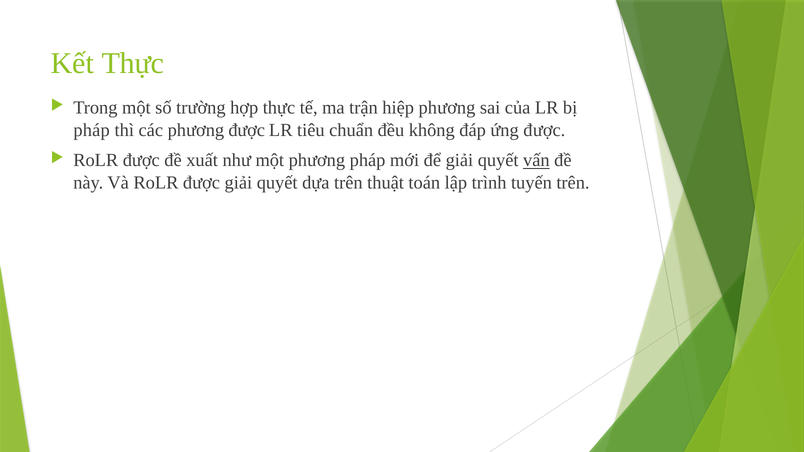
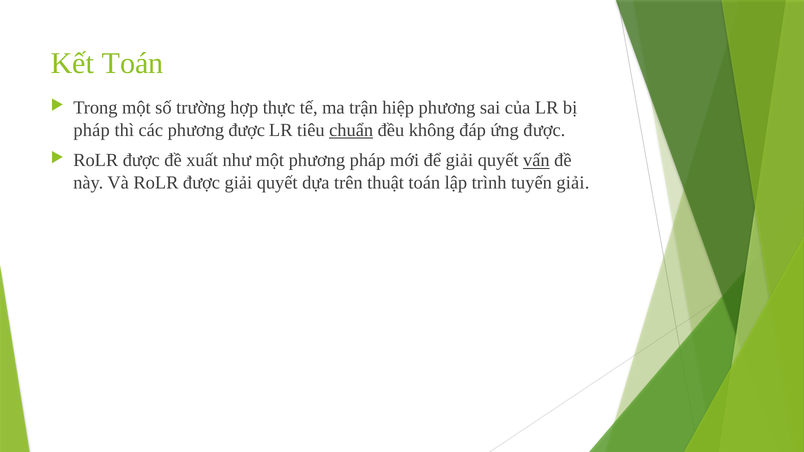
Kết Thực: Thực -> Toán (133, 63)
chuẩn underline: none -> present (351, 130)
tuyến trên: trên -> giải (573, 183)
